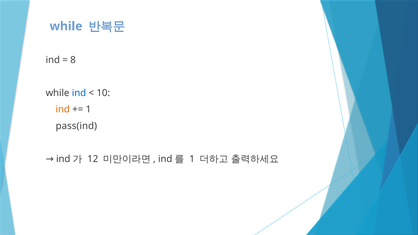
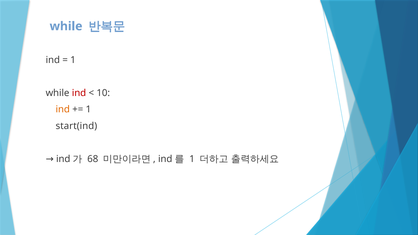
8: 8 -> 1 (73, 60)
ind colour: blue -> red (79, 93)
pass(ind: pass(ind -> start(ind (76, 126)
12: 12 -> 68 (93, 159)
